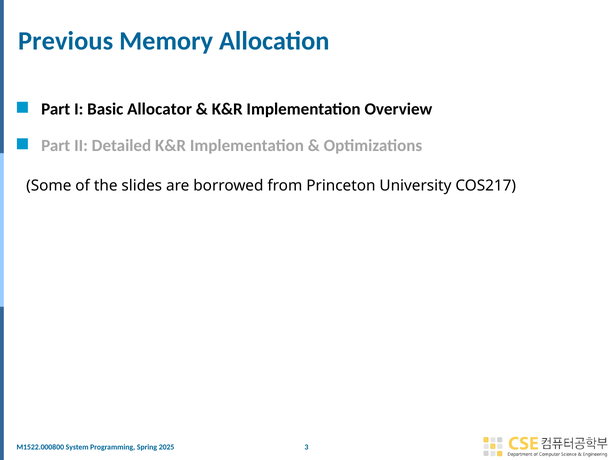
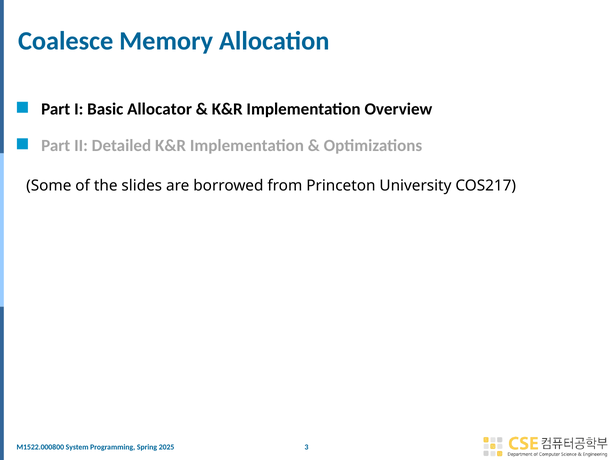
Previous: Previous -> Coalesce (66, 41)
